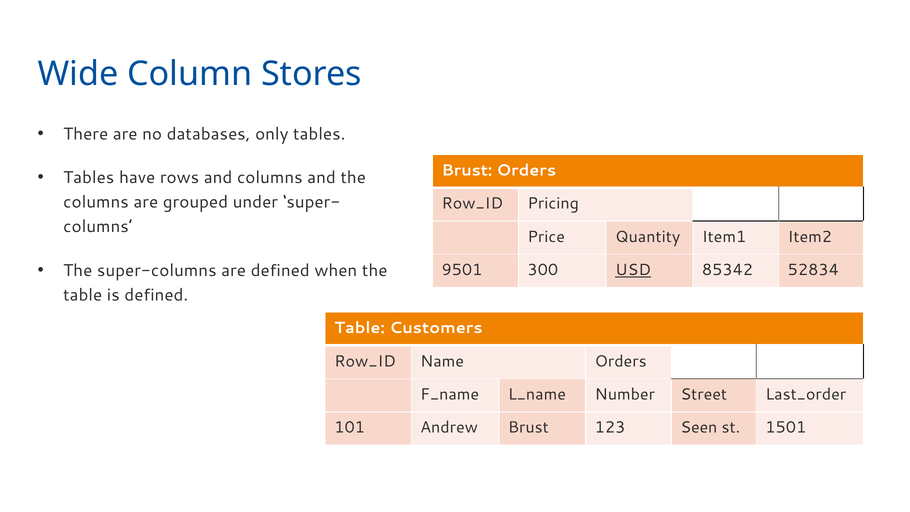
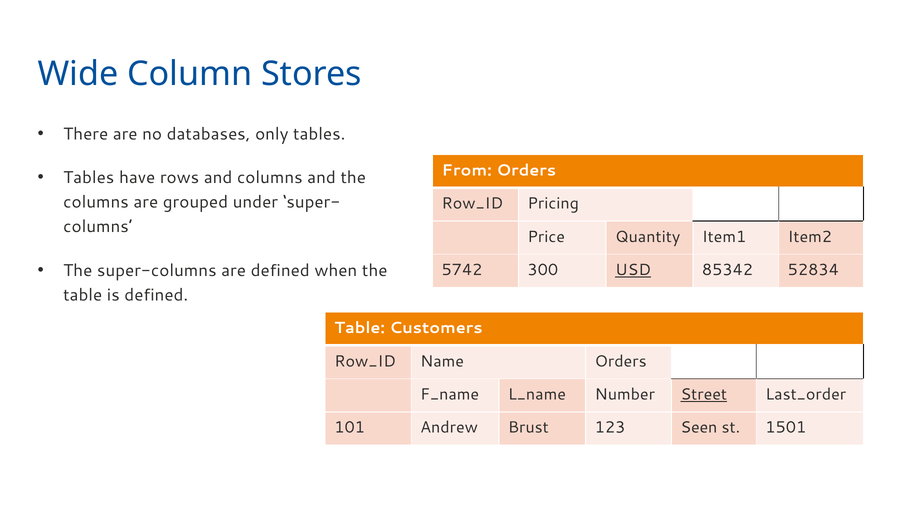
Brust: Brust -> From (467, 170)
9501: 9501 -> 5742 (462, 270)
Street underline: none -> present (704, 394)
